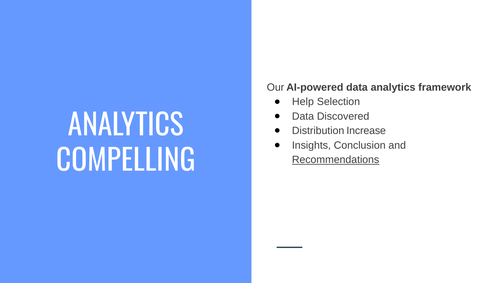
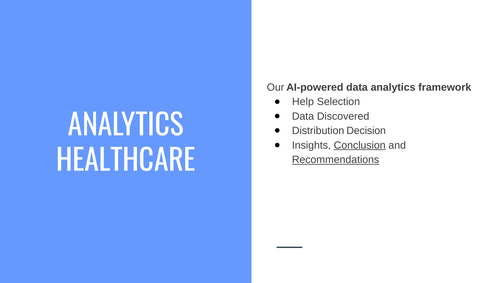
Increase: Increase -> Decision (366, 131)
Conclusion underline: none -> present (360, 145)
COMPELLING: COMPELLING -> HEALTHCARE (126, 161)
